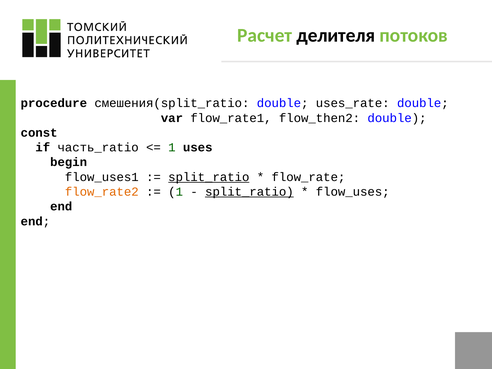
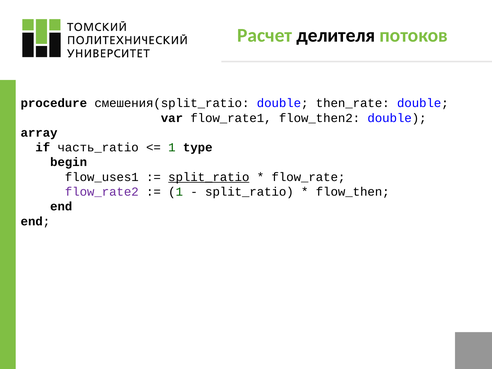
uses_rate: uses_rate -> then_rate (353, 103)
const: const -> array (39, 133)
uses: uses -> type (198, 148)
flow_rate2 colour: orange -> purple (102, 192)
split_ratio underline: present -> none (249, 192)
flow_uses: flow_uses -> flow_then (353, 192)
